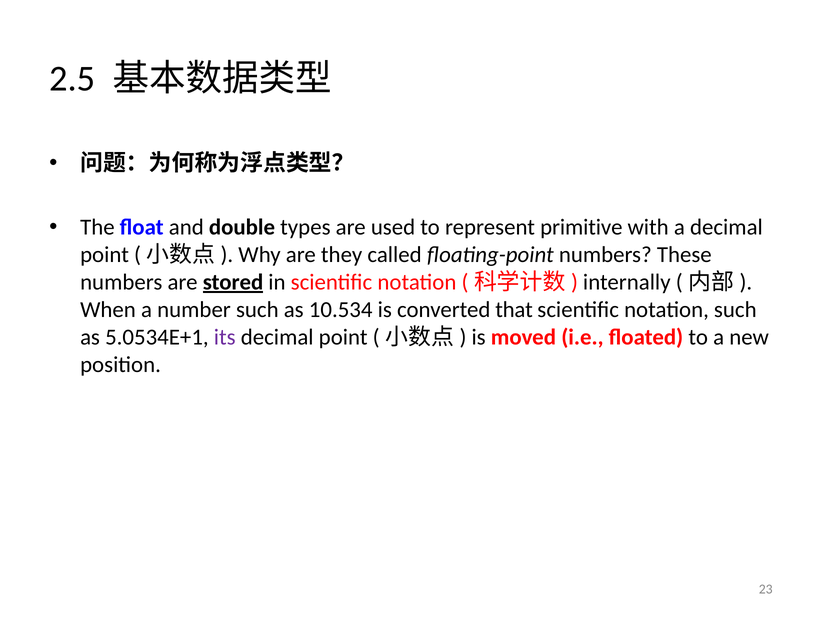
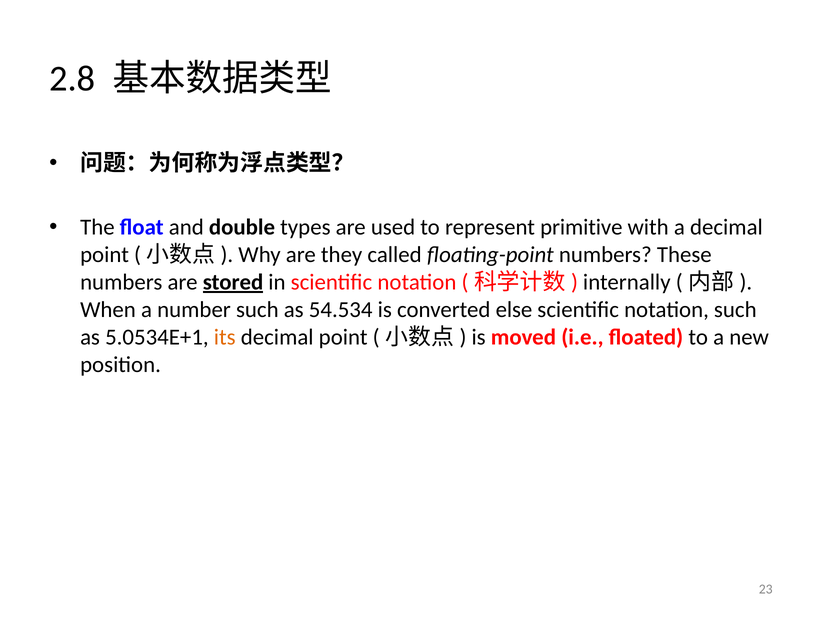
2.5: 2.5 -> 2.8 (72, 79)
10.534: 10.534 -> 54.534 (341, 309)
that: that -> else (514, 309)
its colour: purple -> orange (225, 337)
